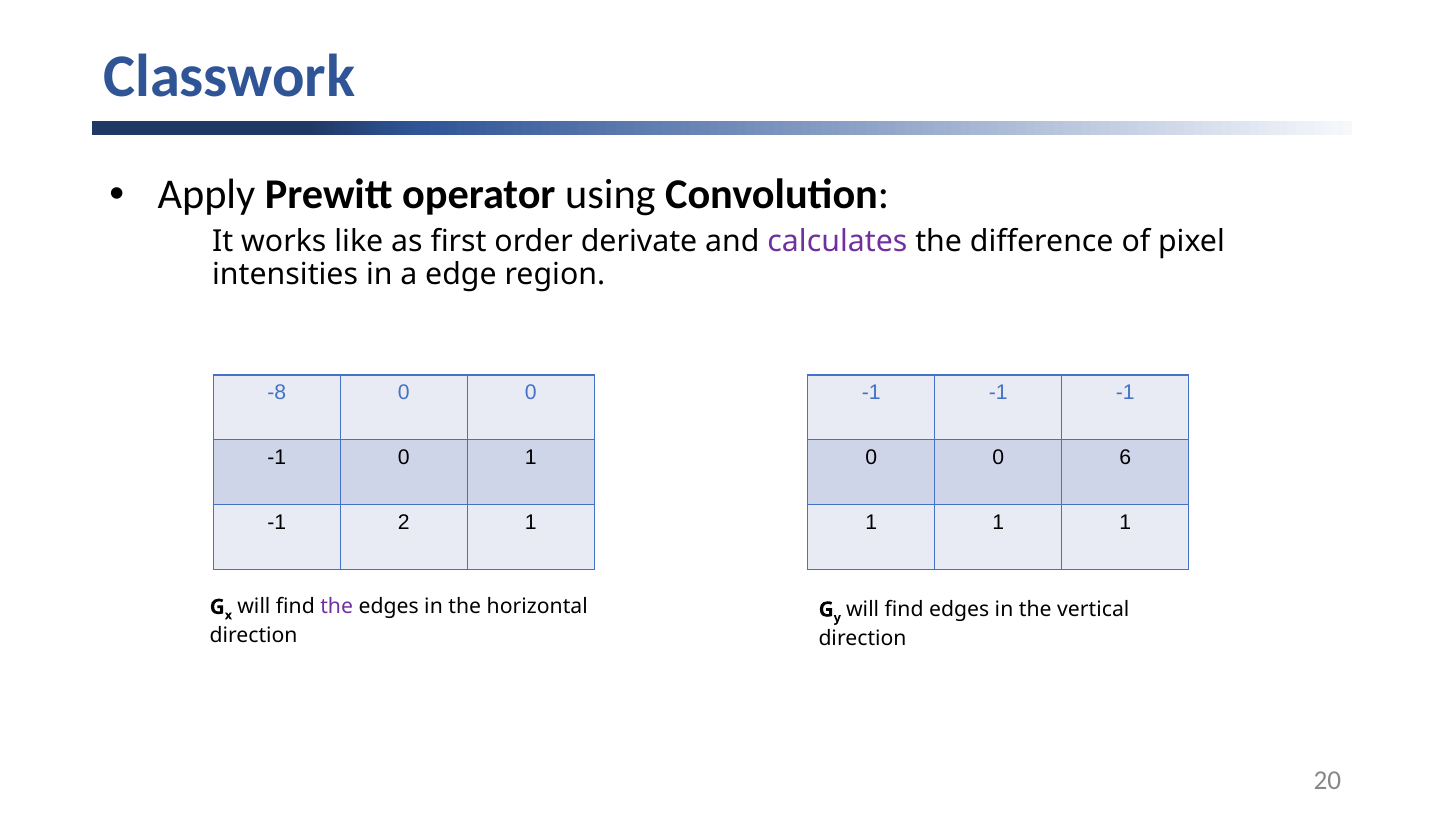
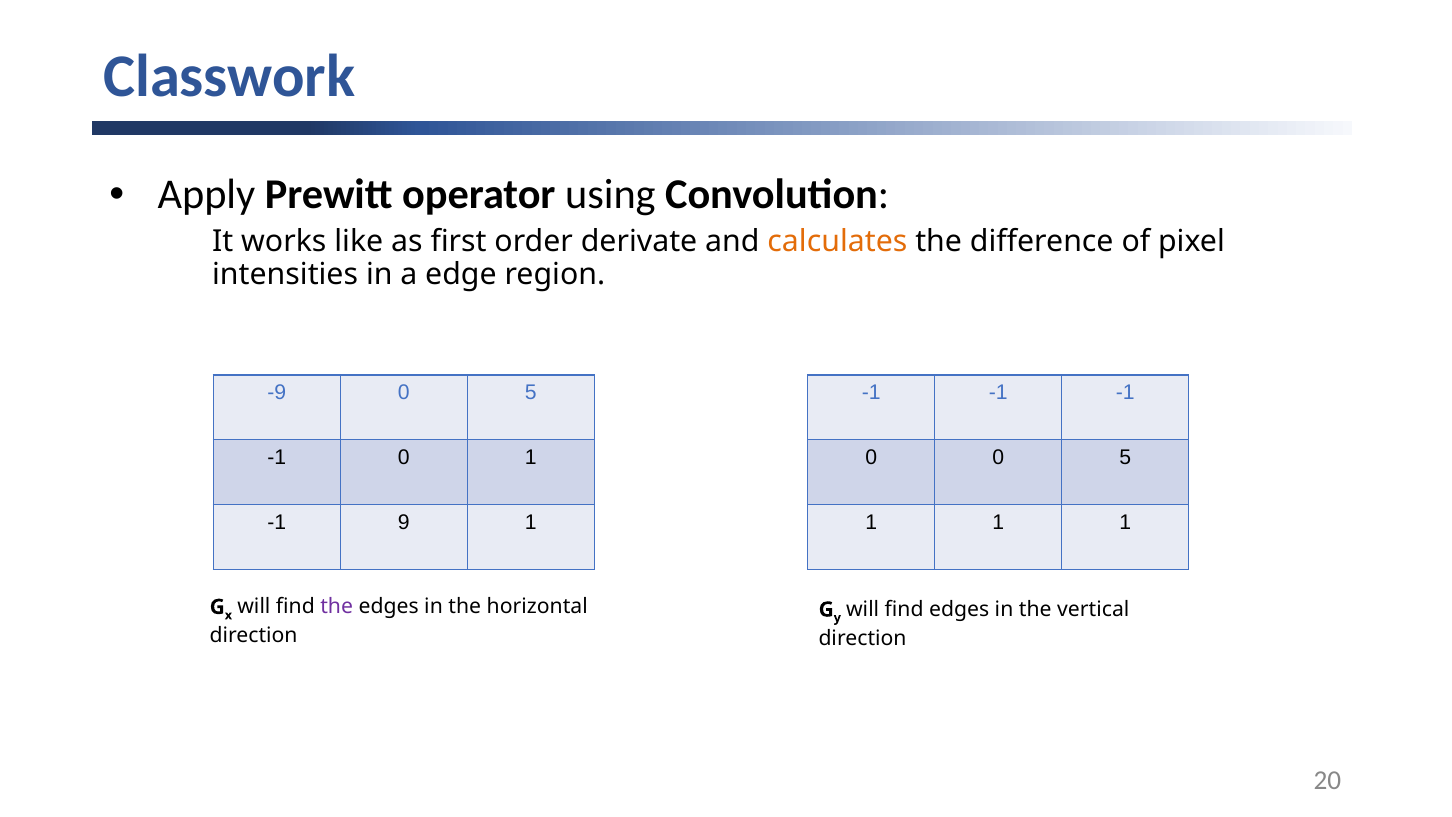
calculates colour: purple -> orange (837, 242)
-8: -8 -> -9 (277, 393)
0: 0 -> 5 (531, 393)
0 0 6: 6 -> 5 (1125, 457)
2: 2 -> 9 (404, 522)
